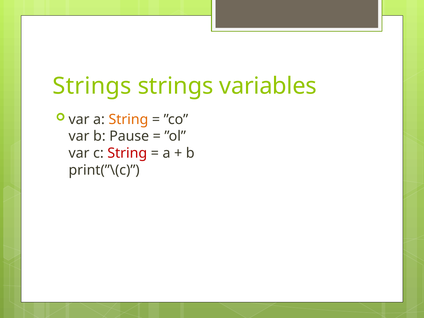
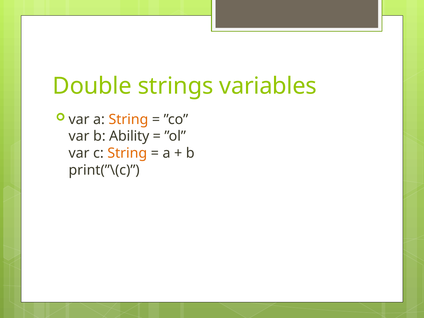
Strings: Strings -> Double (92, 86)
Pause: Pause -> Ability (129, 136)
String colour: red -> orange (127, 153)
